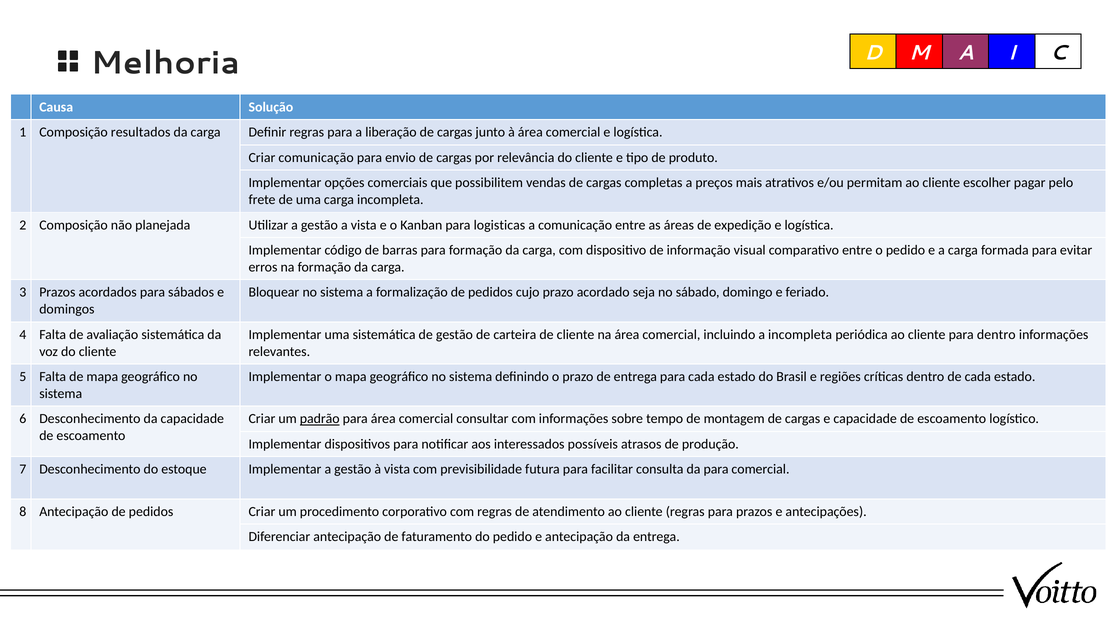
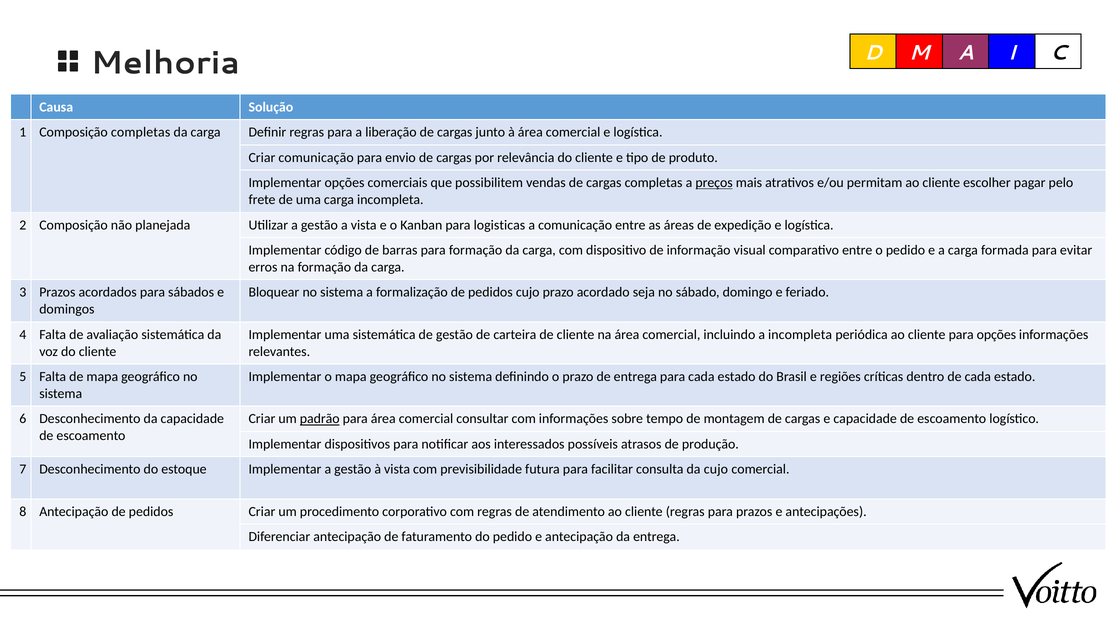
Composição resultados: resultados -> completas (141, 132)
preços underline: none -> present (714, 183)
para dentro: dentro -> opções (996, 335)
da para: para -> cujo (716, 470)
